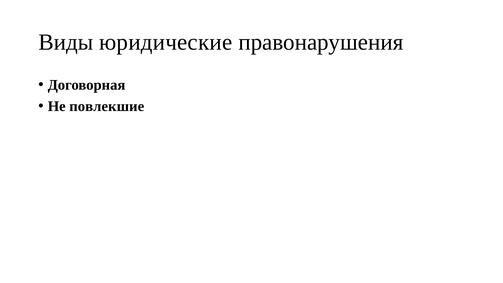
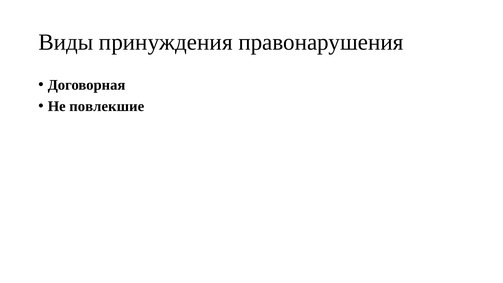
юридические: юридические -> принуждения (166, 42)
